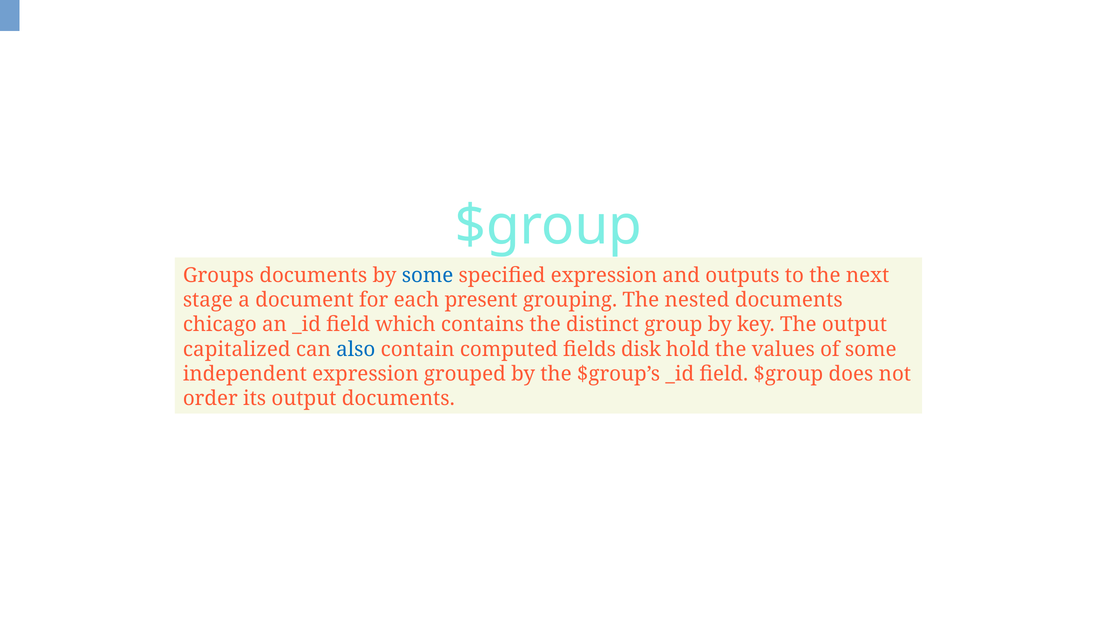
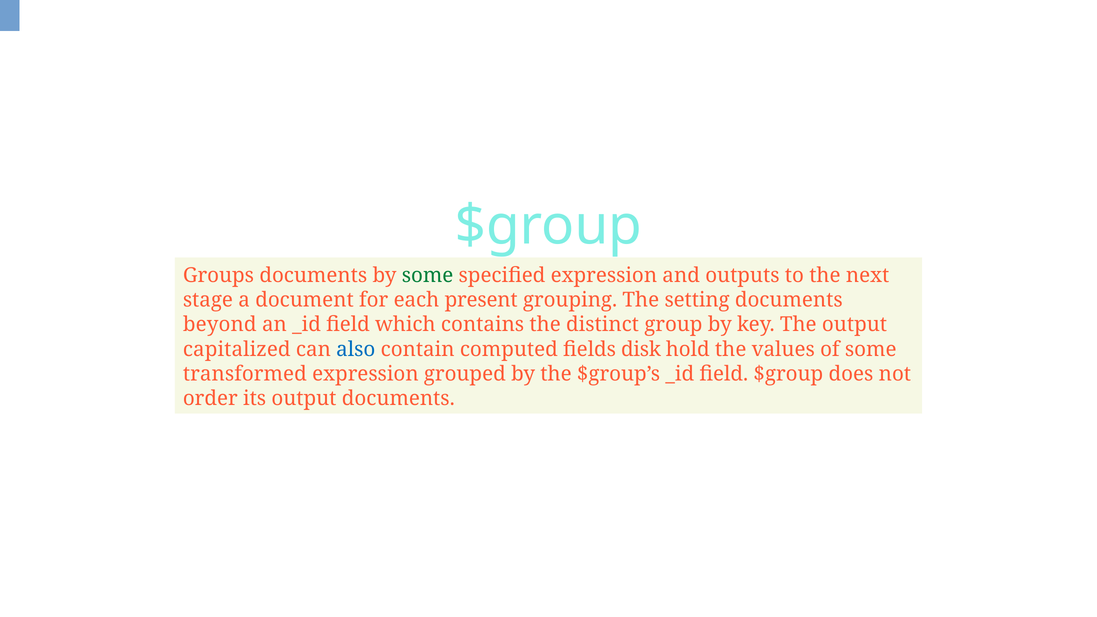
some colour: blue -> green (428, 275)
nested: nested -> setting (697, 300)
chicago: chicago -> beyond (220, 325)
independent: independent -> transformed (245, 374)
